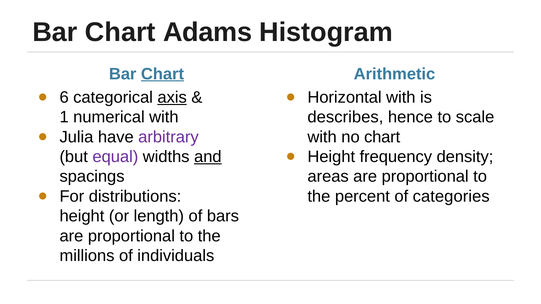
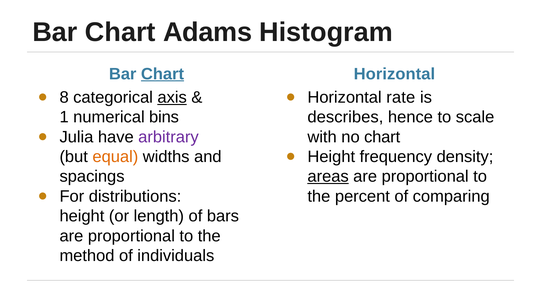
Arithmetic: Arithmetic -> Horizontal (394, 74)
6: 6 -> 8 (64, 97)
Horizontal with: with -> rate (401, 97)
numerical with: with -> bins (164, 117)
equal colour: purple -> orange (115, 157)
and underline: present -> none (208, 157)
areas underline: none -> present (328, 177)
categories: categories -> comparing (451, 197)
millions: millions -> method (87, 256)
